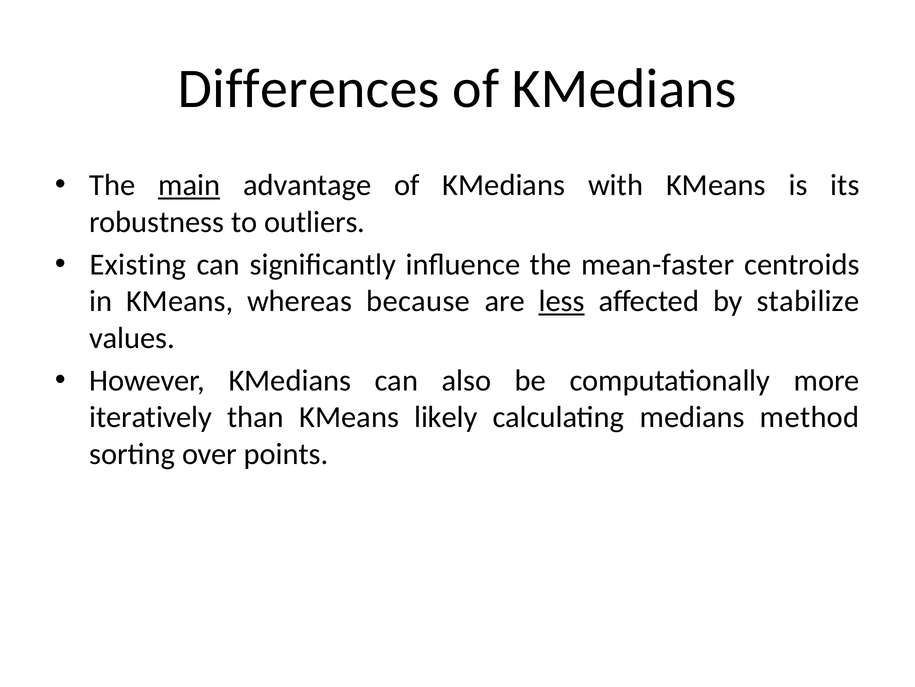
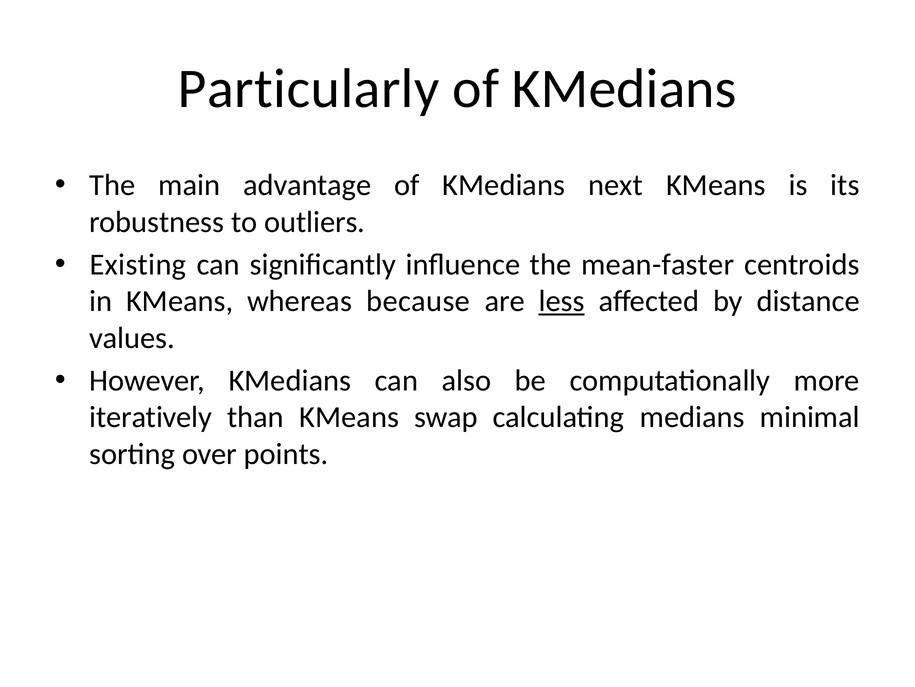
Differences: Differences -> Particularly (309, 89)
main underline: present -> none (189, 185)
with: with -> next (616, 185)
stabilize: stabilize -> distance (808, 301)
likely: likely -> swap (446, 417)
method: method -> minimal (810, 417)
